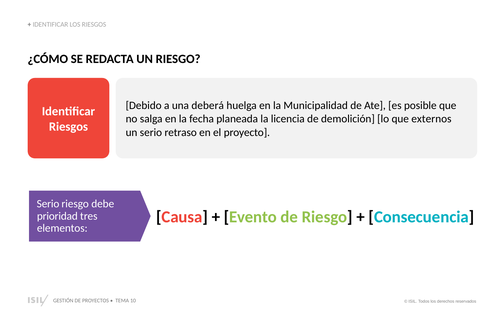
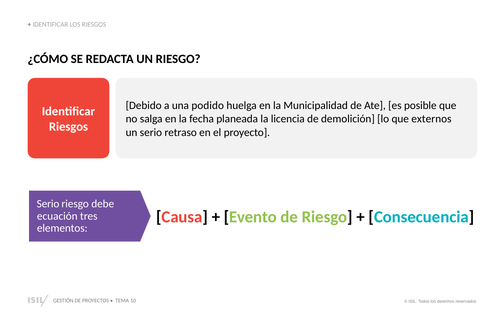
deberá: deberá -> podido (208, 105)
prioridad: prioridad -> ecuación (57, 216)
